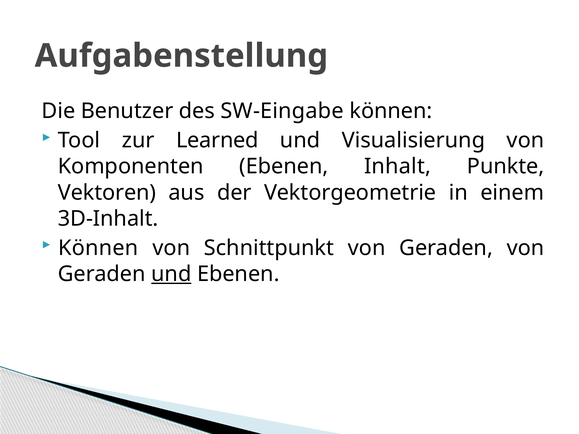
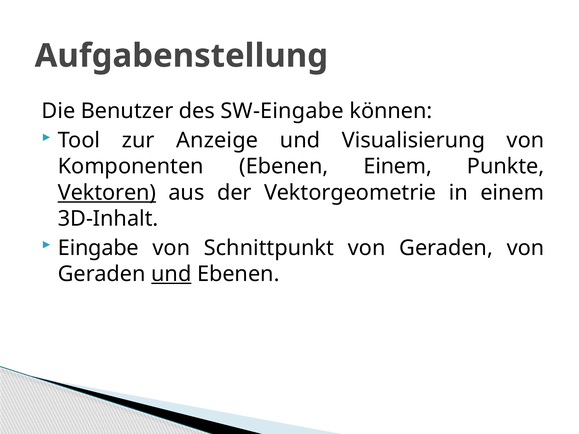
Learned: Learned -> Anzeige (217, 140)
Ebenen Inhalt: Inhalt -> Einem (398, 167)
Vektoren underline: none -> present (107, 193)
Können: Können -> Eingabe (98, 248)
